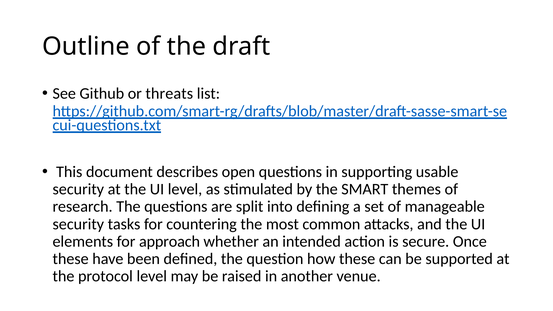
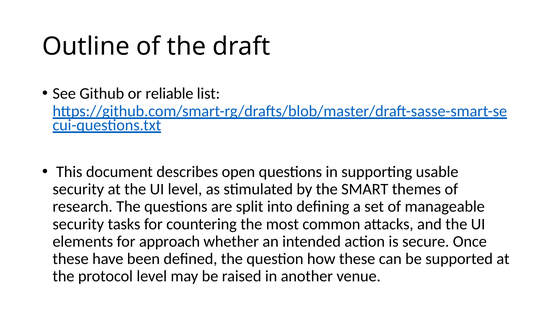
threats: threats -> reliable (169, 93)
